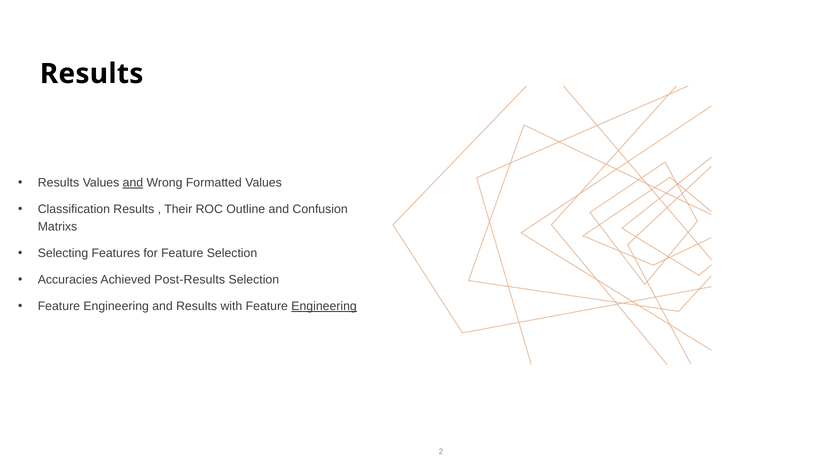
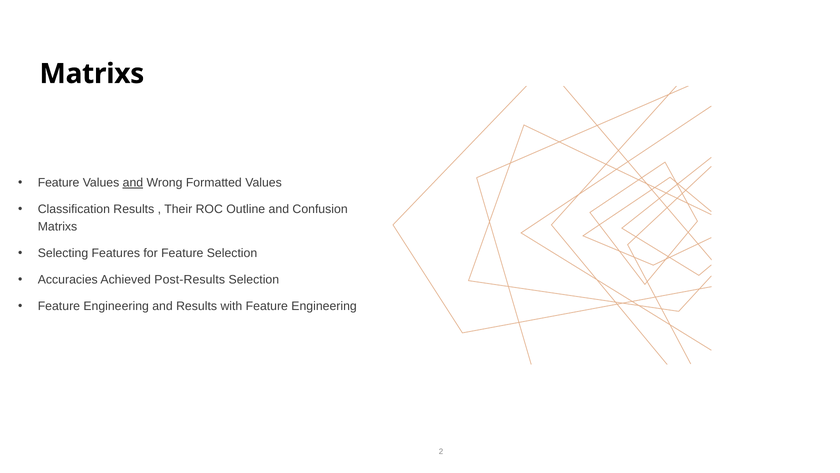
Results: Results -> Matrixs (92, 74)
Results: Results -> Feature (59, 182)
Engineering underline: present -> none (324, 306)
